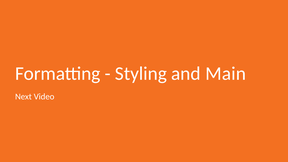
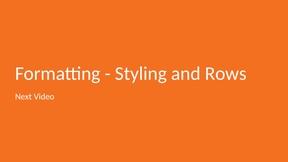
Main: Main -> Rows (226, 74)
